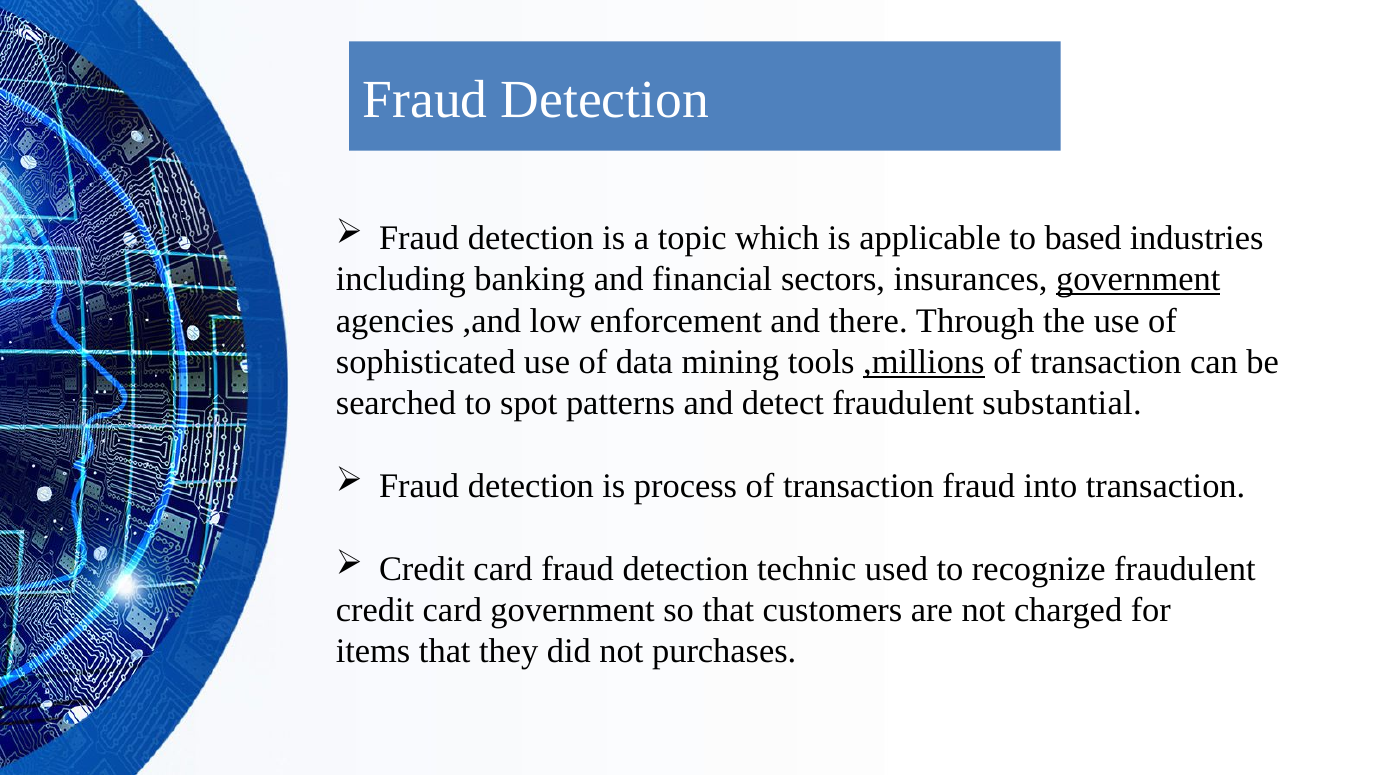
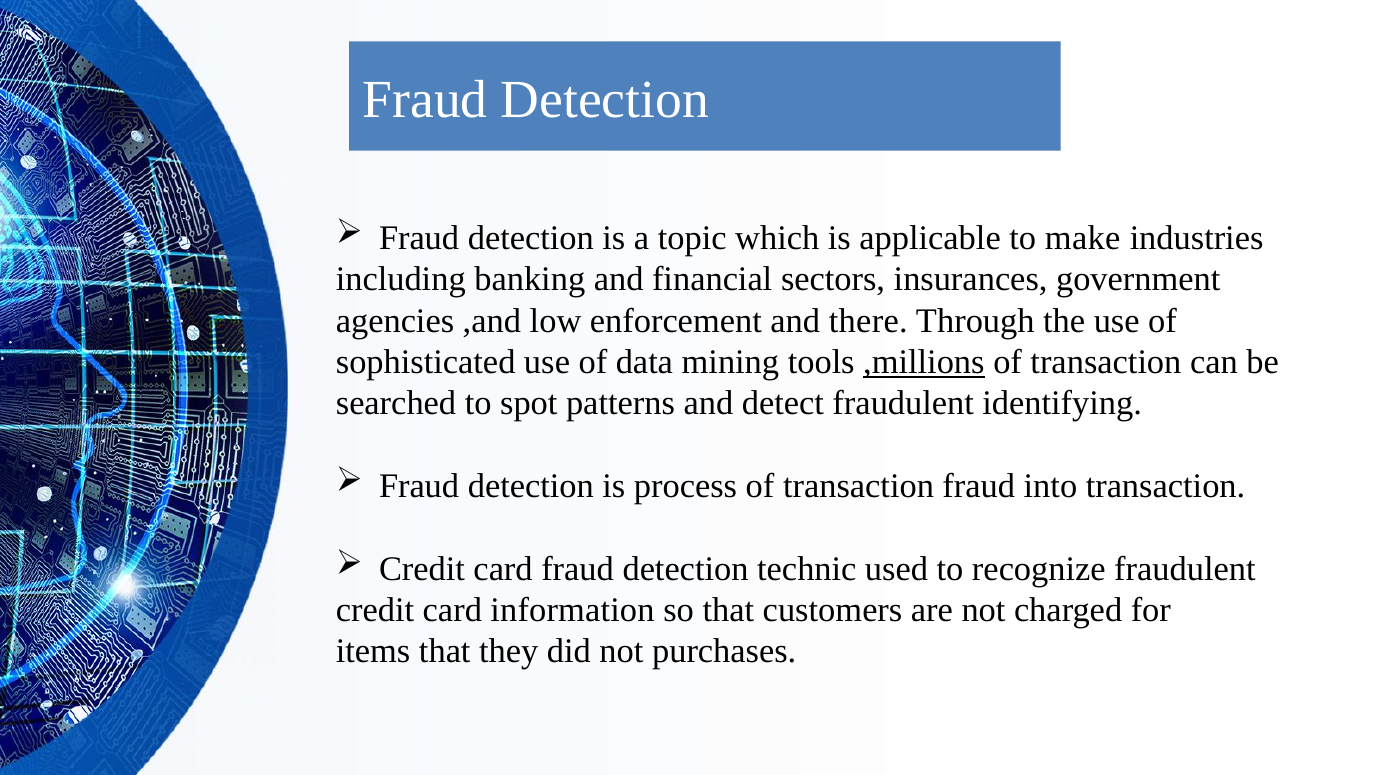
based: based -> make (1083, 238)
government underline: present -> none (1138, 280)
substantial: substantial -> identifying (1062, 404)
card government: government -> information (573, 610)
